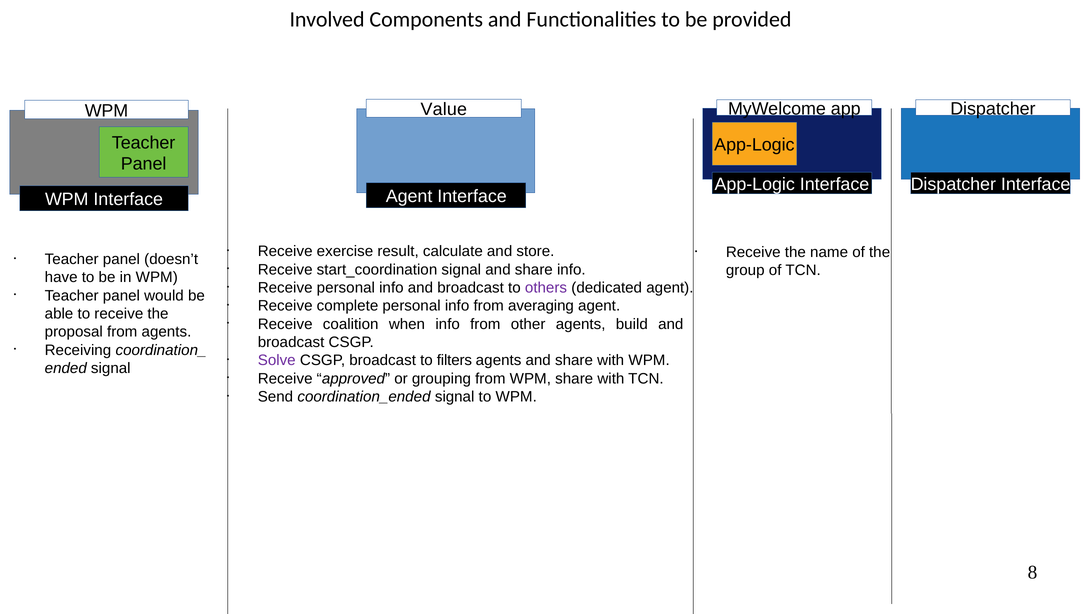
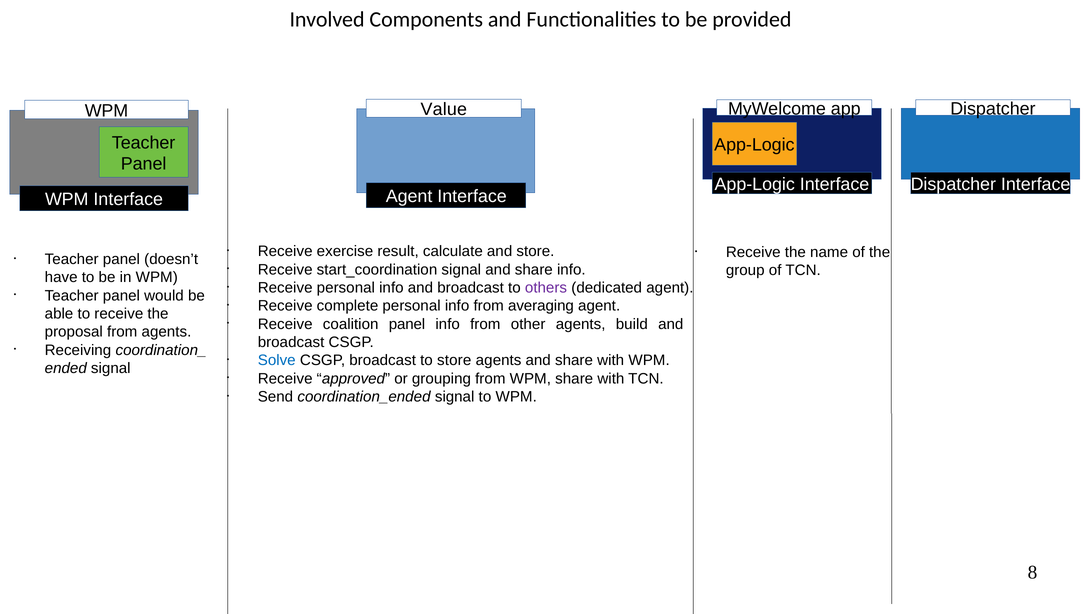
coalition when: when -> panel (407, 324)
Solve colour: purple -> blue (277, 361)
to filters: filters -> store (454, 361)
